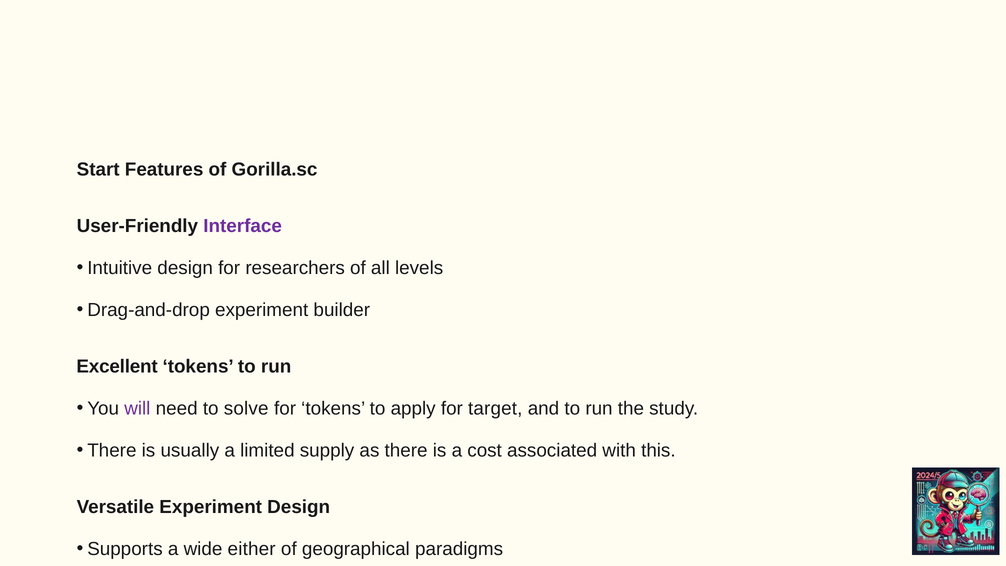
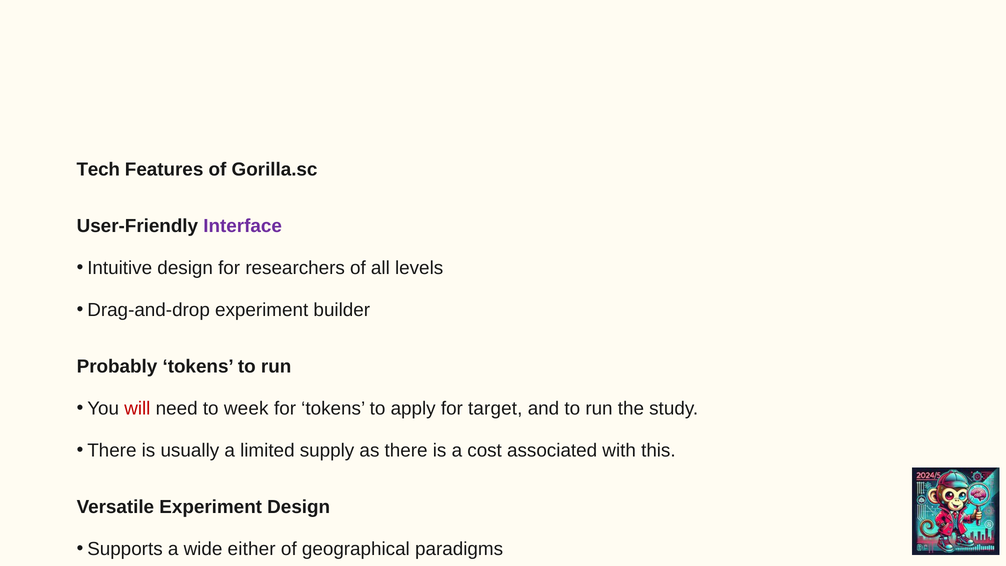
Start: Start -> Tech (98, 170)
Excellent: Excellent -> Probably (117, 367)
will colour: purple -> red (137, 408)
solve: solve -> week (246, 408)
